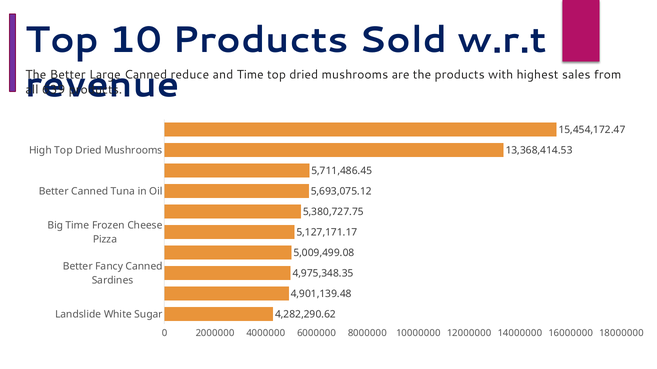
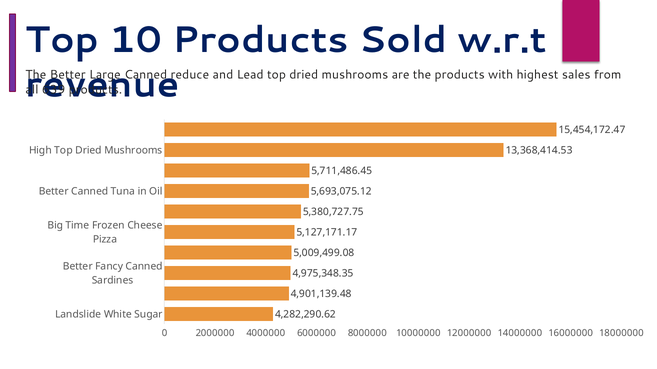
and Time: Time -> Lead (250, 75)
